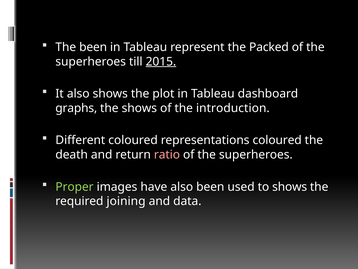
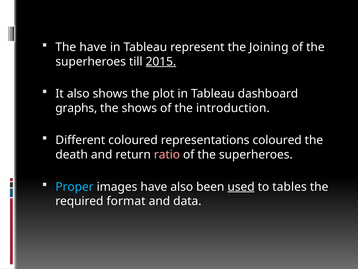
The been: been -> have (93, 47)
Packed: Packed -> Joining (269, 47)
Proper colour: light green -> light blue (75, 186)
used underline: none -> present (241, 186)
to shows: shows -> tables (290, 186)
joining: joining -> format (126, 201)
